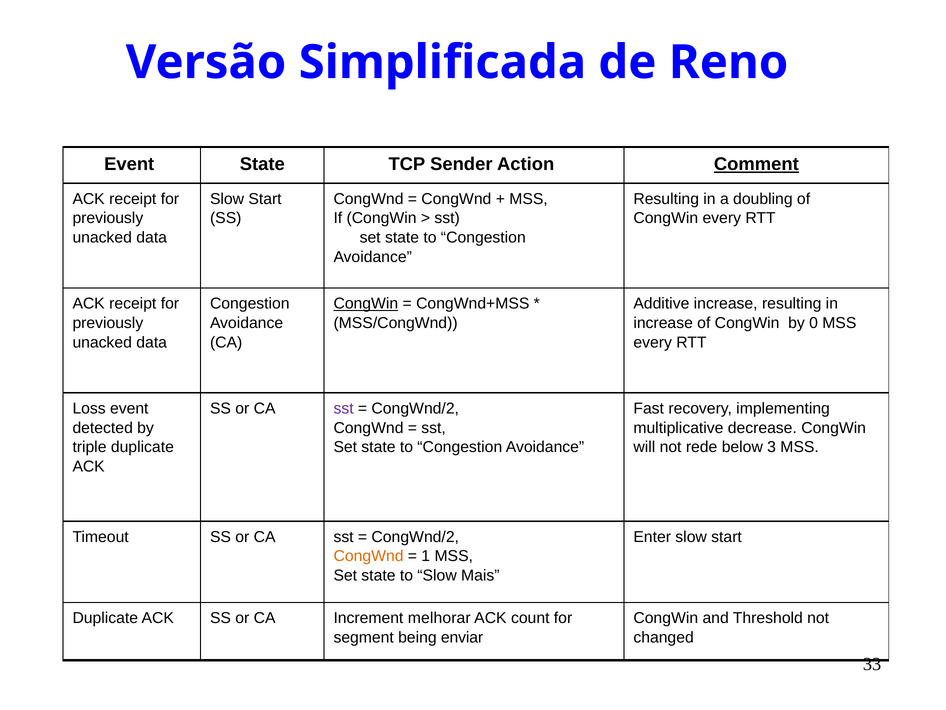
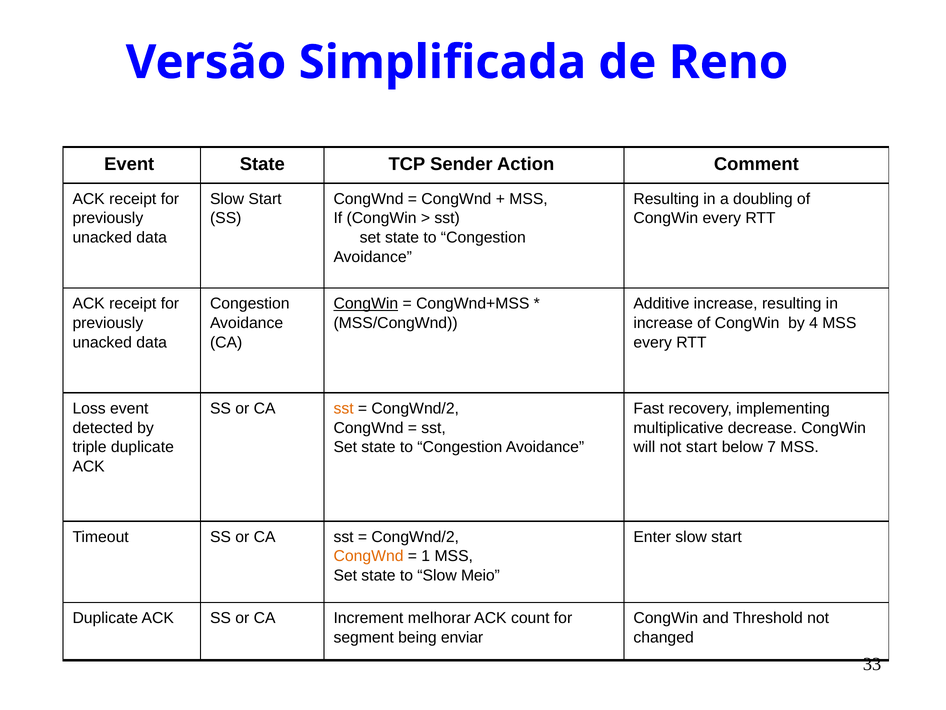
Comment underline: present -> none (756, 164)
0: 0 -> 4 (814, 323)
sst colour: purple -> orange (344, 408)
not rede: rede -> start (702, 447)
3: 3 -> 7 (772, 447)
Mais: Mais -> Meio (480, 575)
